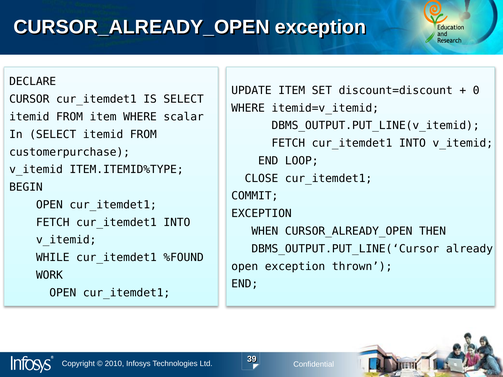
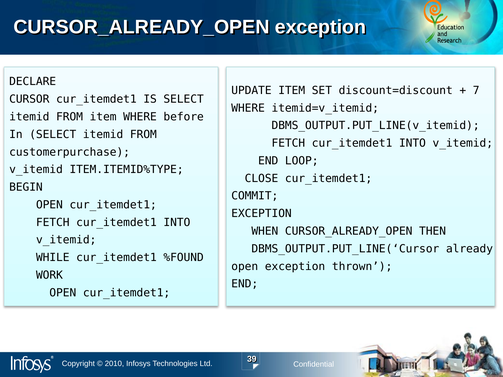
0: 0 -> 7 (476, 90)
scalar: scalar -> before (184, 117)
